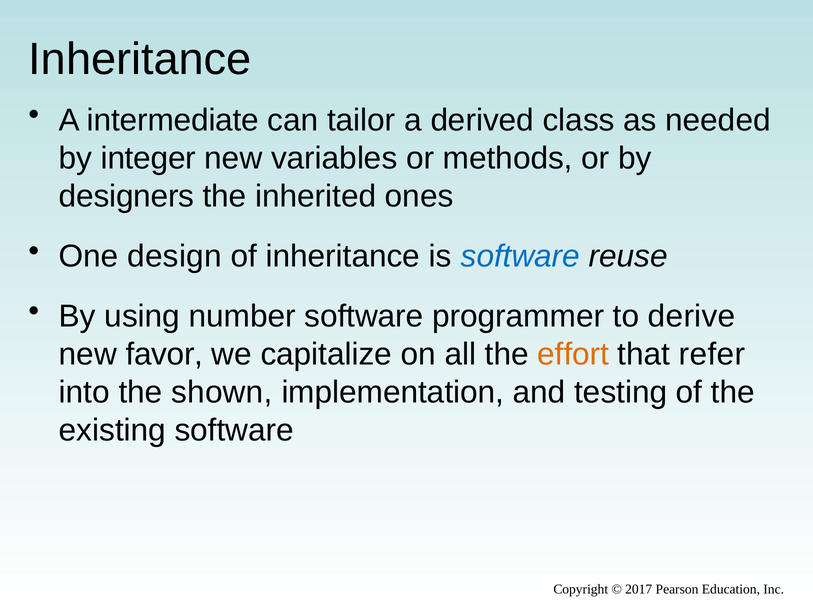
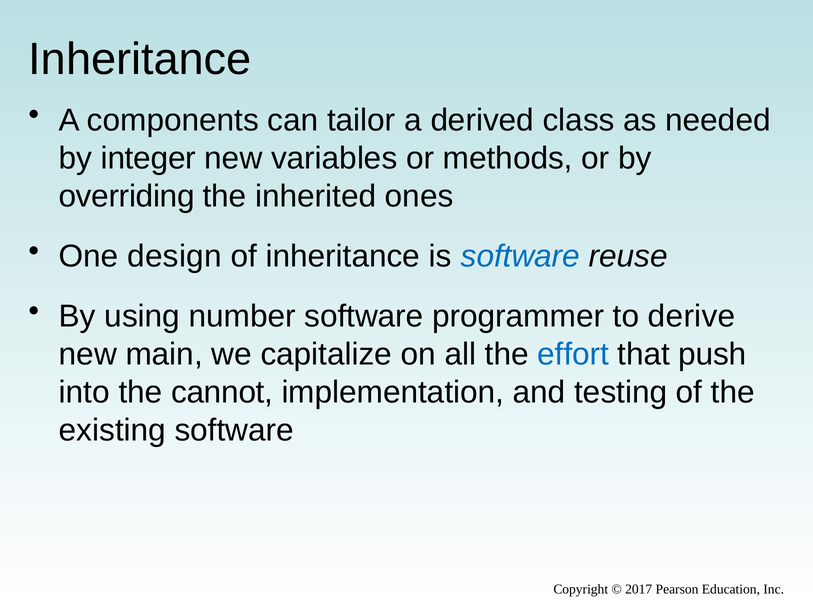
intermediate: intermediate -> components (173, 120)
designers: designers -> overriding (127, 196)
favor: favor -> main (164, 354)
effort colour: orange -> blue (573, 354)
refer: refer -> push (712, 354)
shown: shown -> cannot (222, 392)
